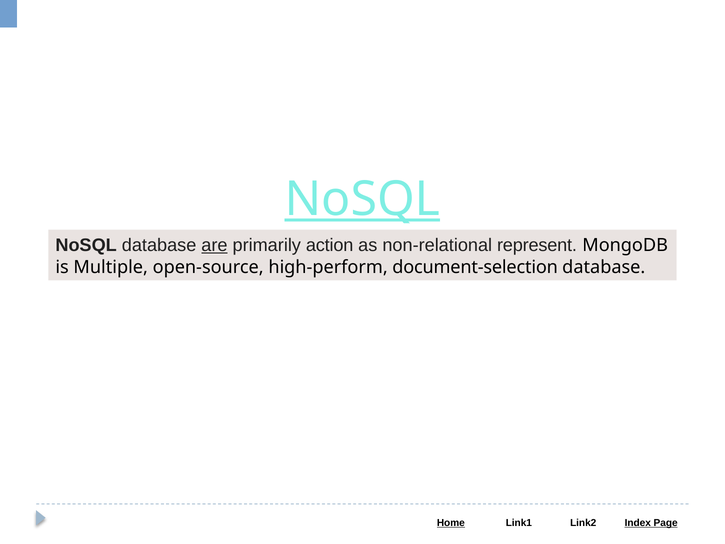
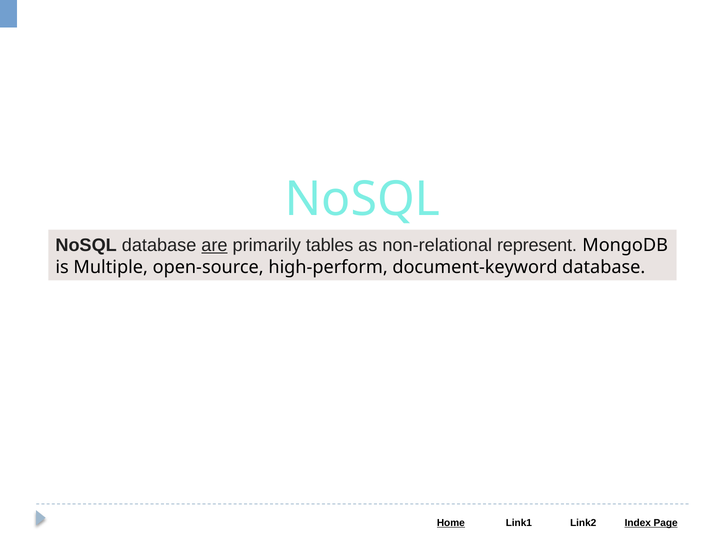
NoSQL underline: present -> none (362, 199)
action: action -> tables (330, 245)
document-selection: document-selection -> document-keyword (475, 267)
